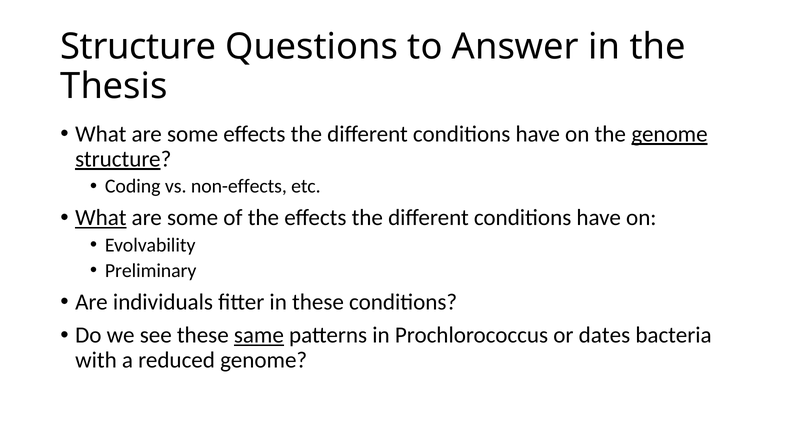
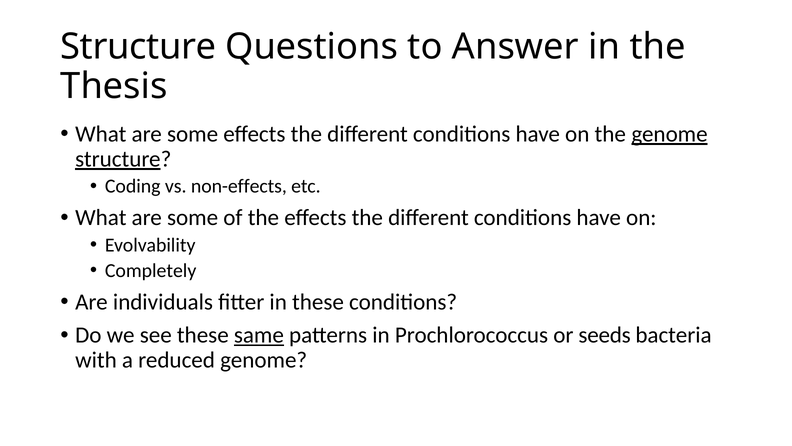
What underline: present -> none (101, 218)
Preliminary: Preliminary -> Completely (151, 270)
dates: dates -> seeds (605, 335)
